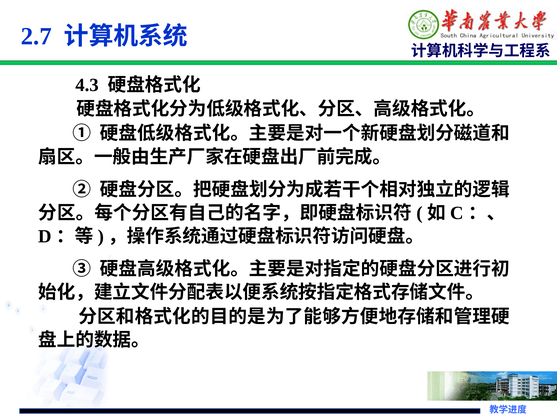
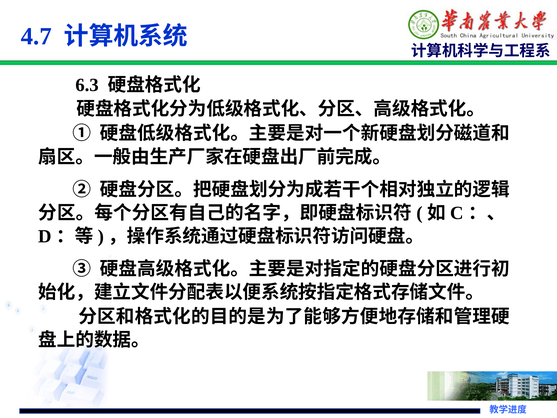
2.7: 2.7 -> 4.7 (36, 36)
4.3: 4.3 -> 6.3 (87, 85)
